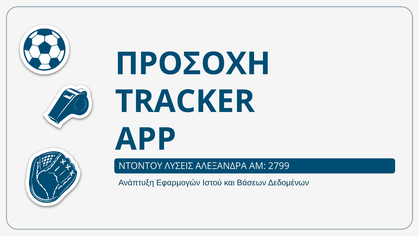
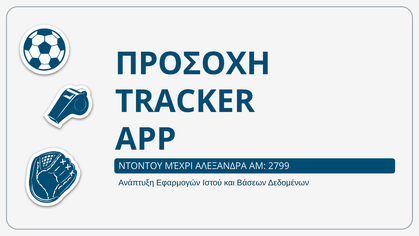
ΛΥΣΕΙΣ: ΛΥΣΕΙΣ -> ΜΈΧΡΙ (179, 166)
